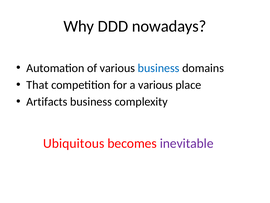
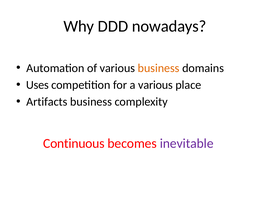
business colour: blue -> orange (159, 68)
That: That -> Uses (37, 85)
Ubiquitous: Ubiquitous -> Continuous (74, 143)
